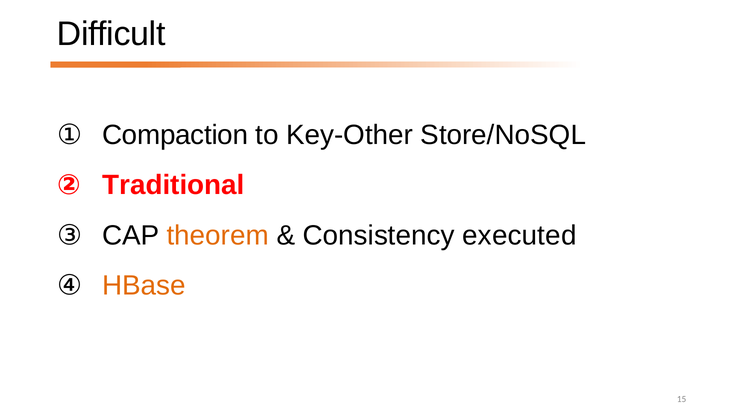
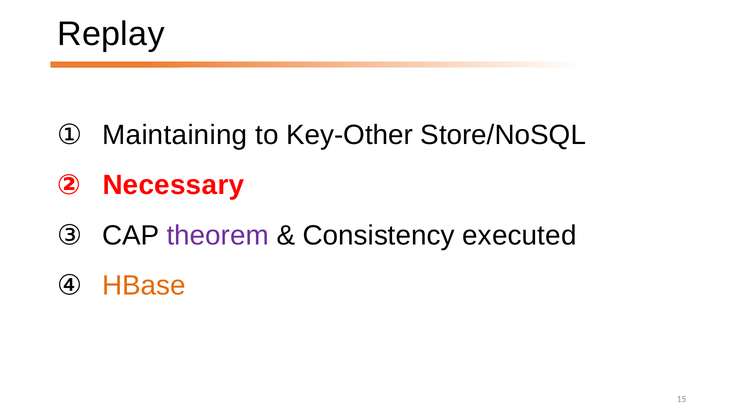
Difficult: Difficult -> Replay (111, 34)
Compaction: Compaction -> Maintaining (175, 135)
Traditional: Traditional -> Necessary (173, 185)
theorem colour: orange -> purple (218, 235)
